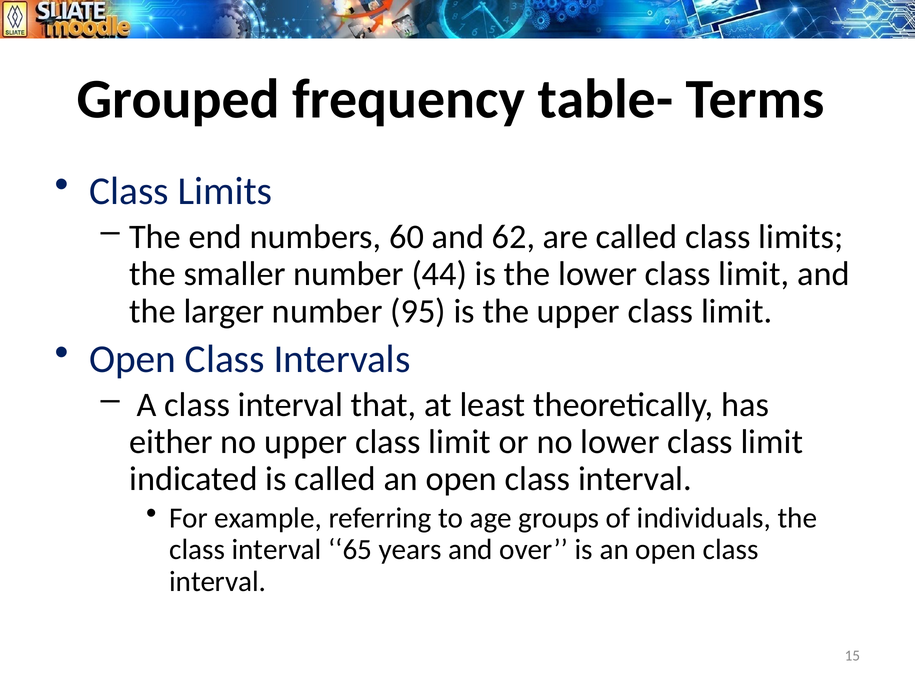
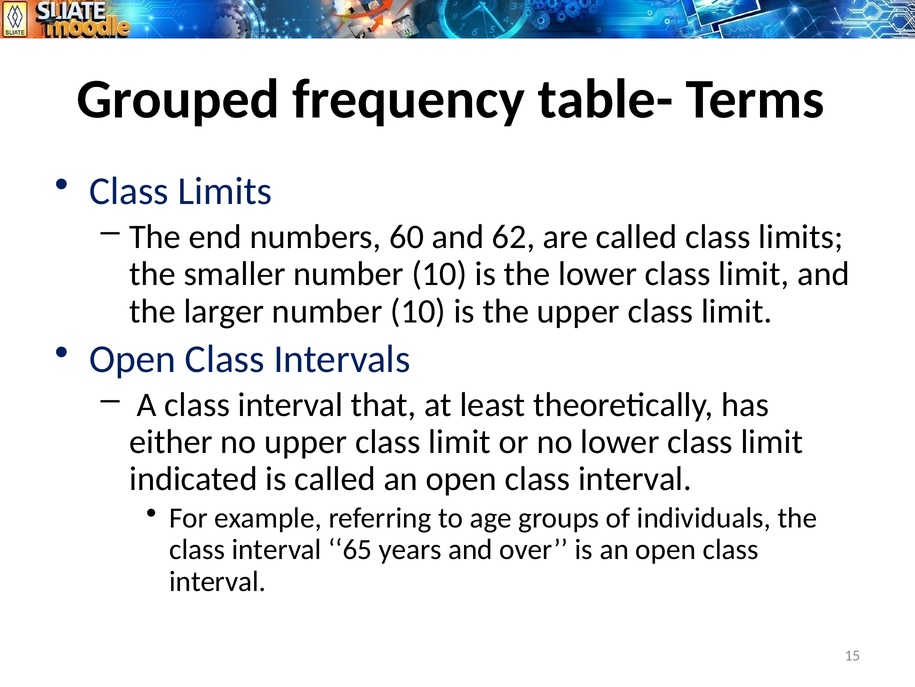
smaller number 44: 44 -> 10 (439, 274)
larger number 95: 95 -> 10 (418, 311)
